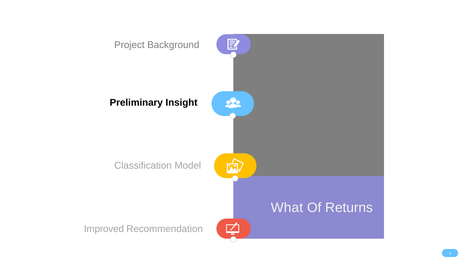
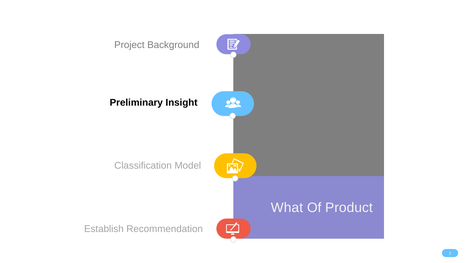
Returns: Returns -> Product (349, 208)
Improved: Improved -> Establish (104, 229)
